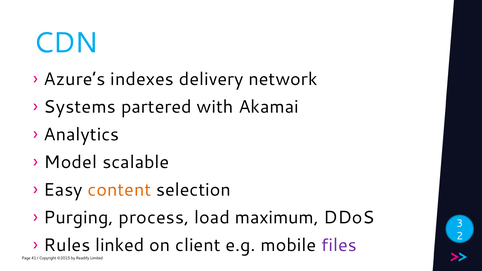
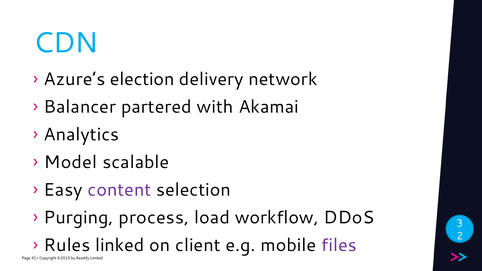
indexes: indexes -> election (142, 79)
Systems: Systems -> Balancer (80, 107)
content colour: orange -> purple (119, 190)
maximum: maximum -> workflow (277, 218)
